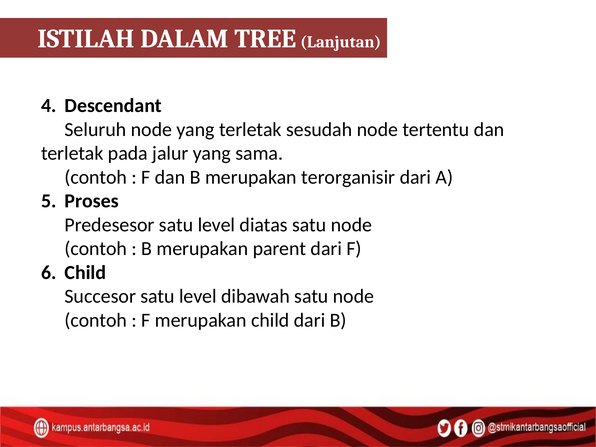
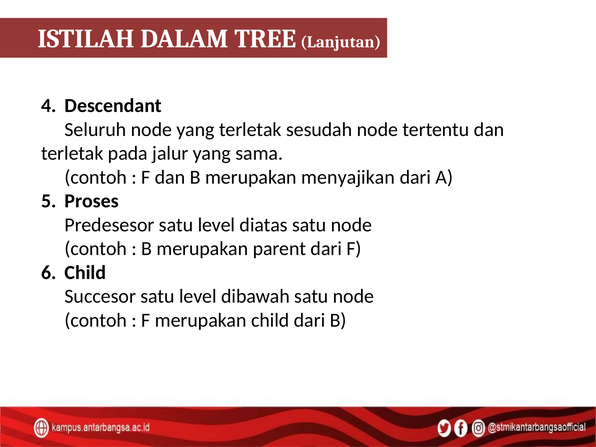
terorganisir: terorganisir -> menyajikan (348, 177)
